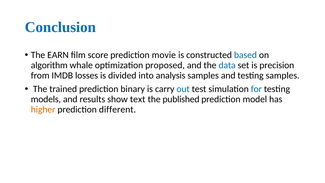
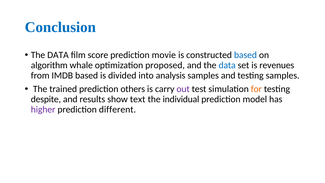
EARN: EARN -> DATA (58, 55)
precision: precision -> revenues (277, 65)
IMDB losses: losses -> based (87, 75)
binary: binary -> others (133, 89)
out colour: blue -> purple (183, 89)
for colour: blue -> orange (256, 89)
models: models -> despite (46, 99)
published: published -> individual (181, 99)
higher colour: orange -> purple (43, 109)
